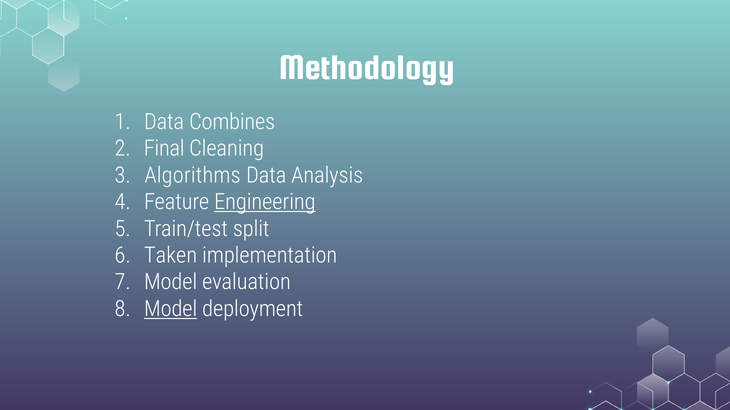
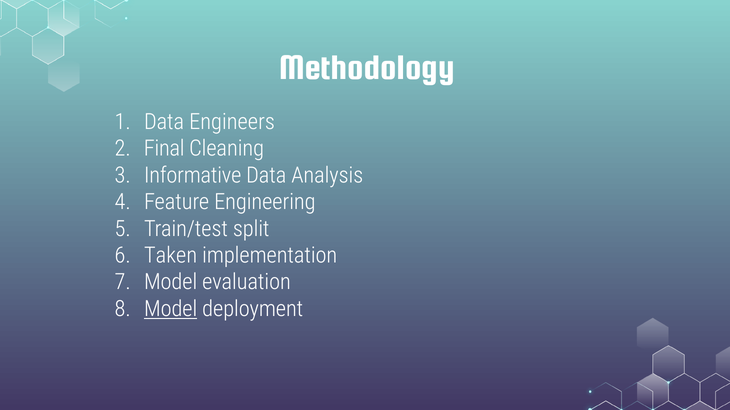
Combines: Combines -> Engineers (232, 122)
Algorithms: Algorithms -> Informative (193, 176)
Engineering underline: present -> none (265, 202)
